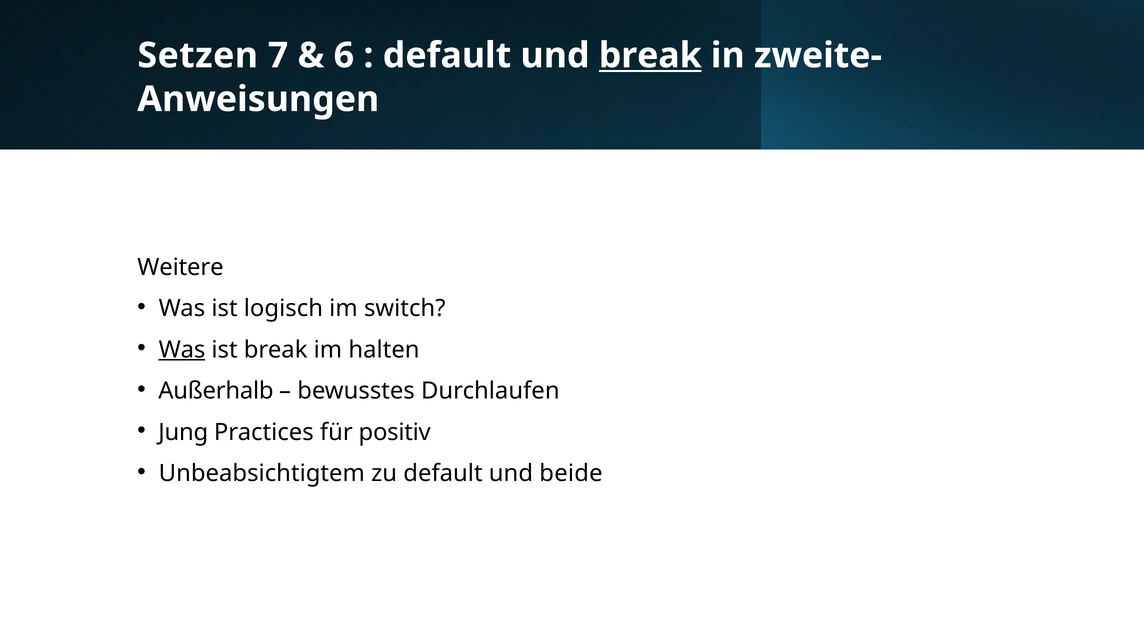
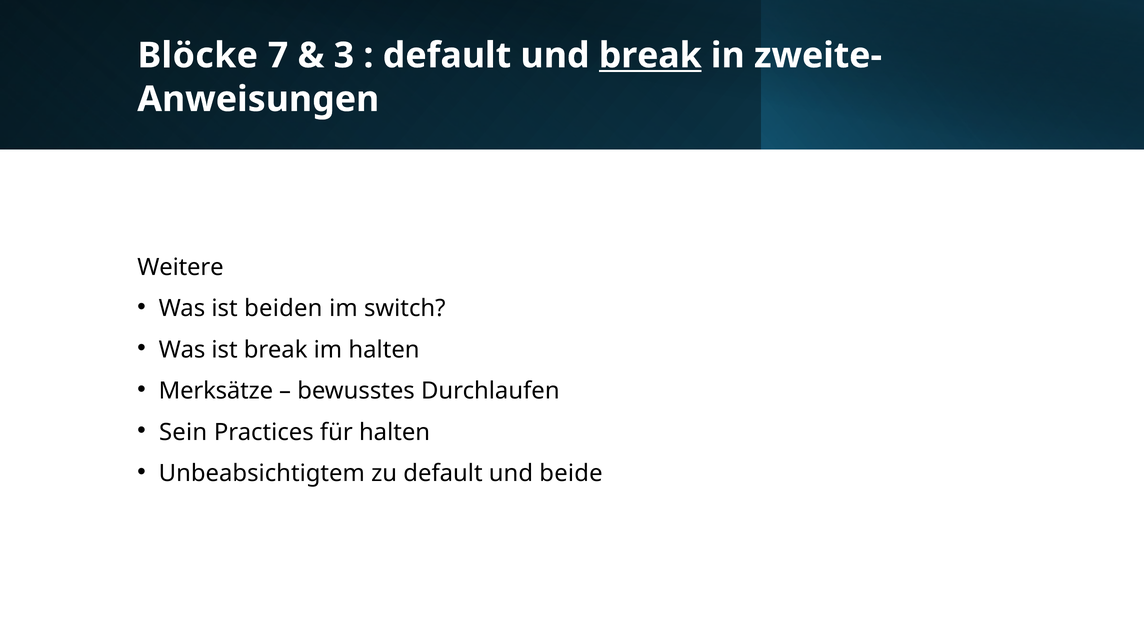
Setzen: Setzen -> Blöcke (198, 56)
6: 6 -> 3 (344, 56)
logisch: logisch -> beiden (283, 309)
Was underline: present -> none (182, 350)
Außerhalb: Außerhalb -> Merksätze (216, 391)
Jung: Jung -> Sein (183, 433)
für positiv: positiv -> halten (395, 433)
